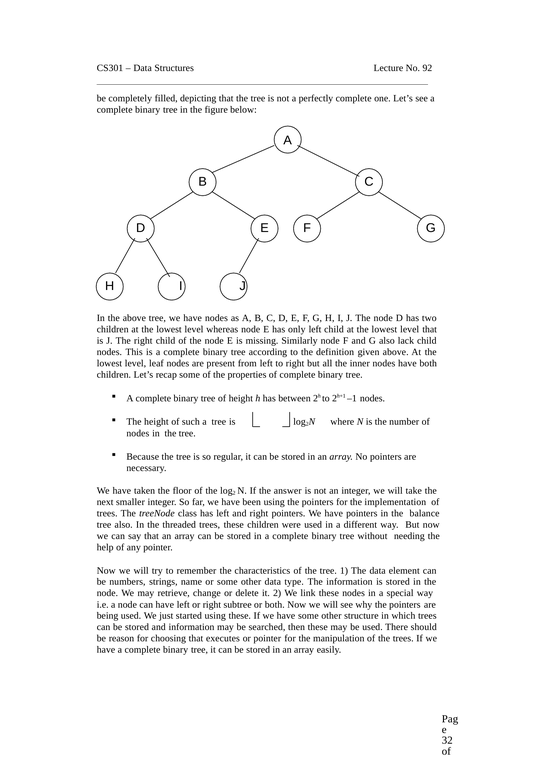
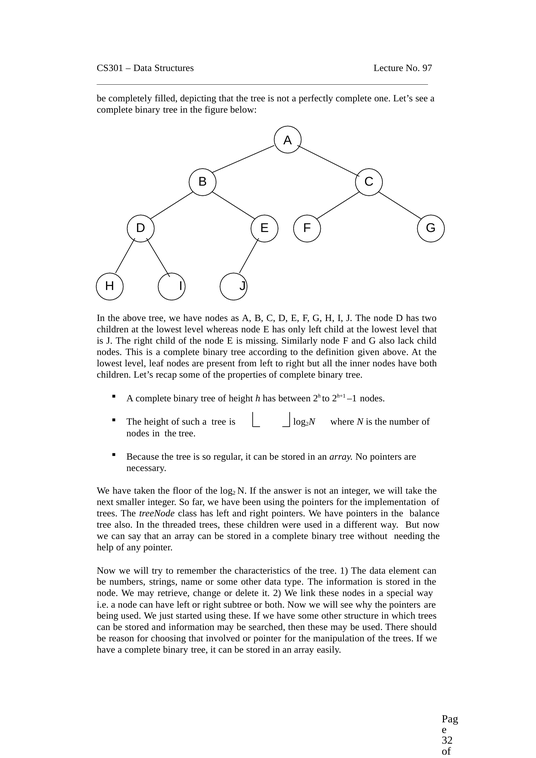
92: 92 -> 97 (427, 68)
executes: executes -> involved (223, 639)
